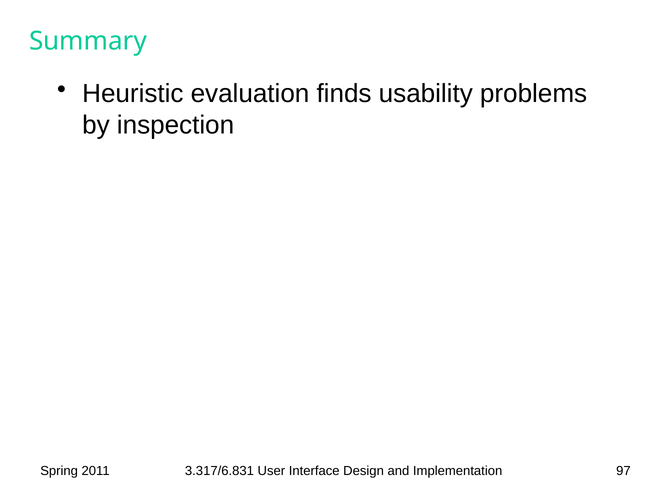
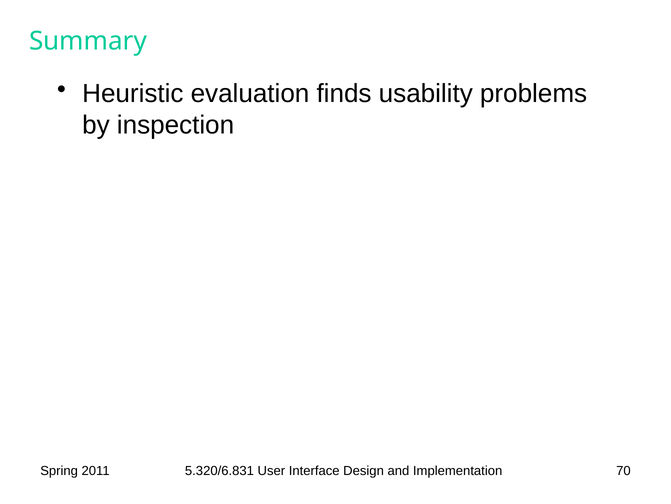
3.317/6.831: 3.317/6.831 -> 5.320/6.831 (219, 470)
97: 97 -> 70 (623, 470)
